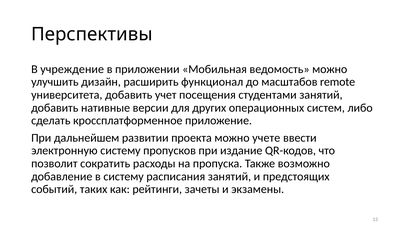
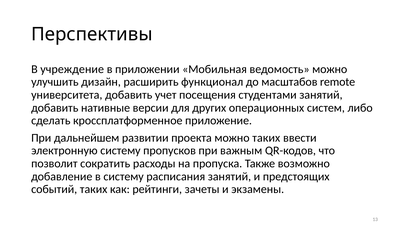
можно учете: учете -> таких (266, 138)
издание: издание -> важным (241, 151)
